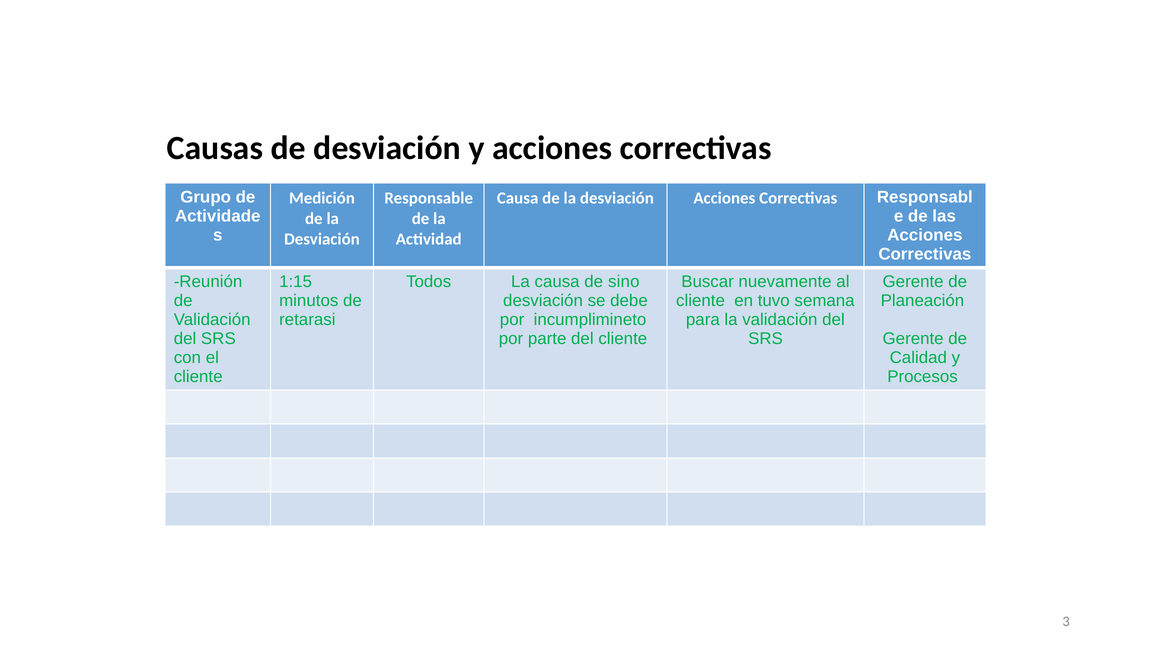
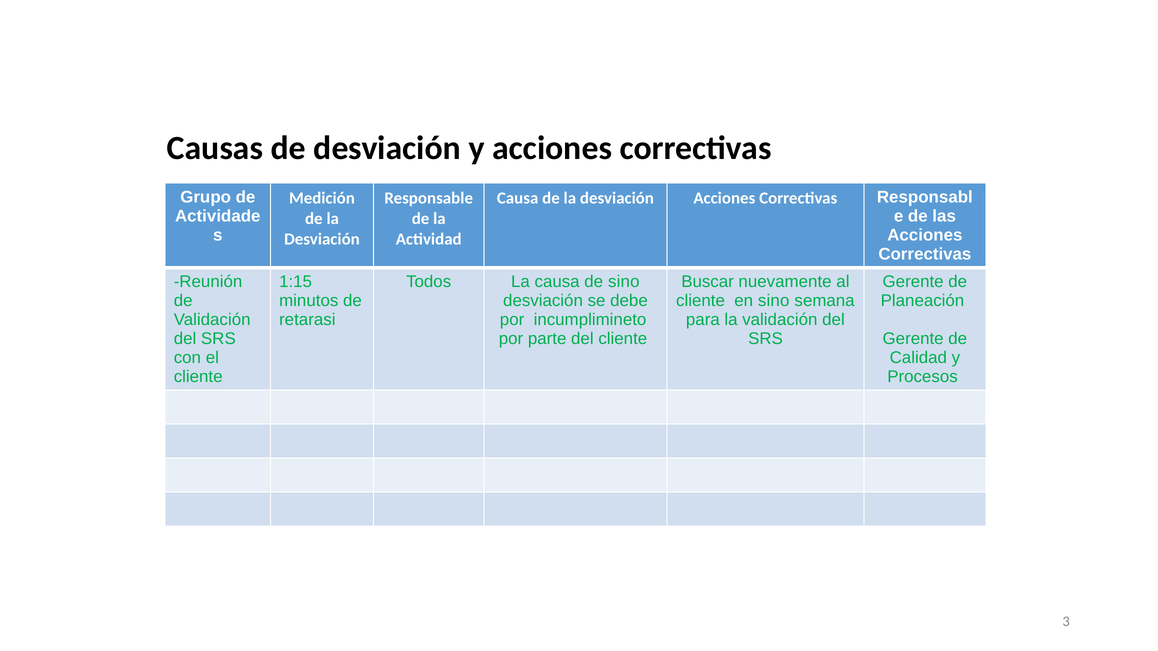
en tuvo: tuvo -> sino (774, 301)
